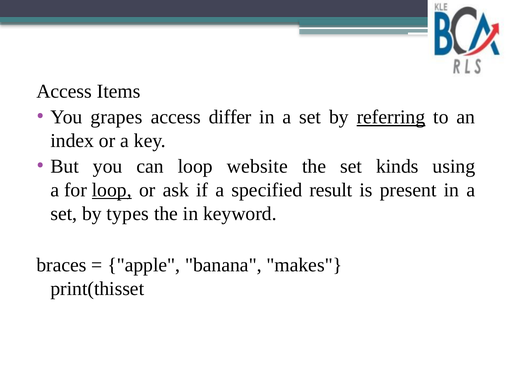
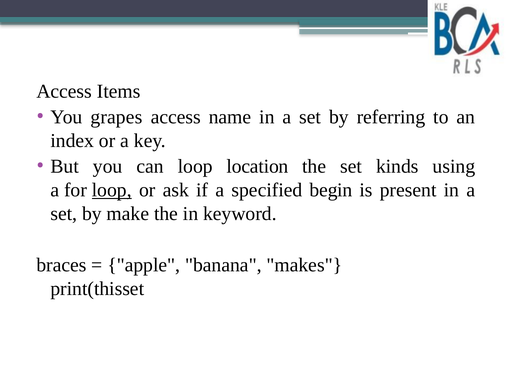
differ: differ -> name (230, 117)
referring underline: present -> none (391, 117)
website: website -> location (258, 167)
result: result -> begin (331, 190)
types: types -> make (128, 214)
